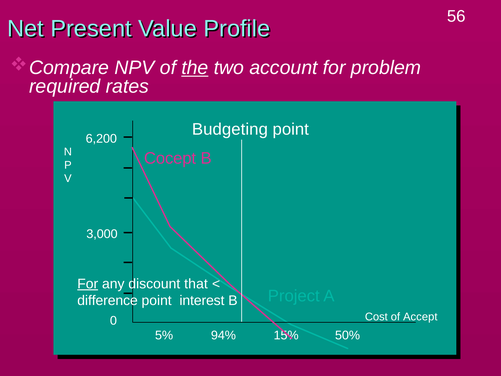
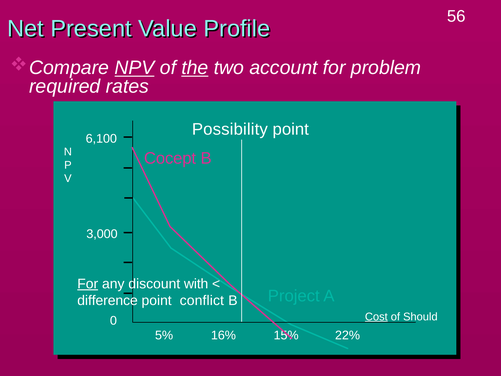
NPV underline: none -> present (134, 68)
Budgeting: Budgeting -> Possibility (230, 129)
6,200: 6,200 -> 6,100 (101, 139)
that: that -> with (196, 284)
interest: interest -> conflict (202, 300)
Cost underline: none -> present (376, 316)
Accept: Accept -> Should (420, 316)
94%: 94% -> 16% (223, 335)
50%: 50% -> 22% (348, 335)
